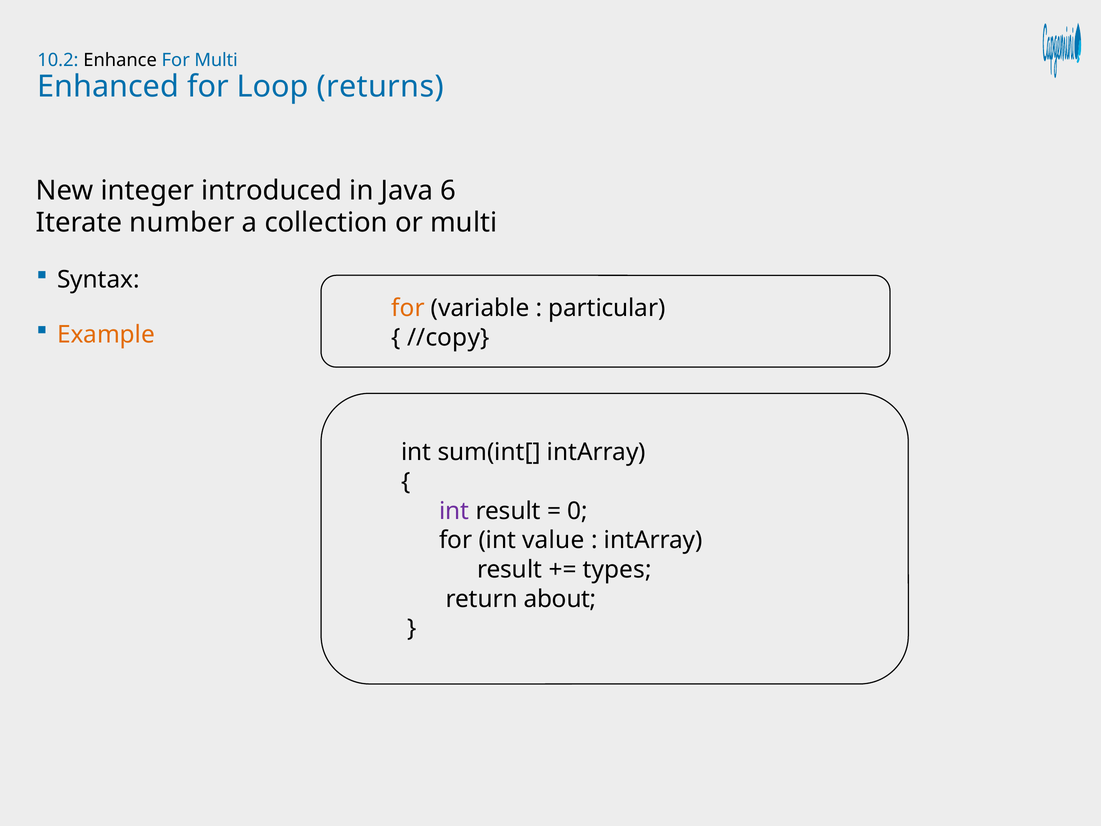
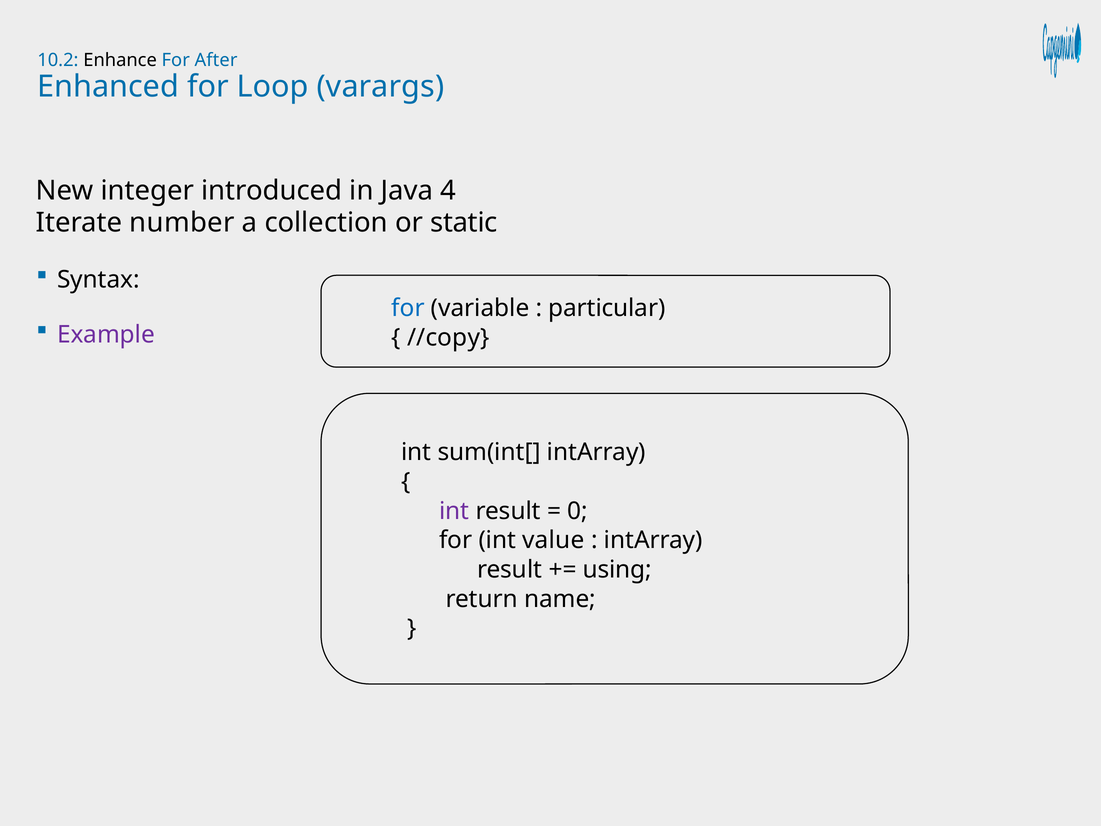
For Multi: Multi -> After (216, 60)
returns: returns -> varargs (380, 87)
6: 6 -> 4 (448, 191)
or multi: multi -> static (464, 223)
for colour: orange -> blue (408, 308)
Example colour: orange -> purple (106, 334)
types: types -> using (617, 569)
about: about -> name (560, 599)
